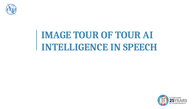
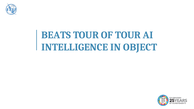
IMAGE: IMAGE -> BEATS (56, 35)
SPEECH: SPEECH -> OBJECT (140, 47)
